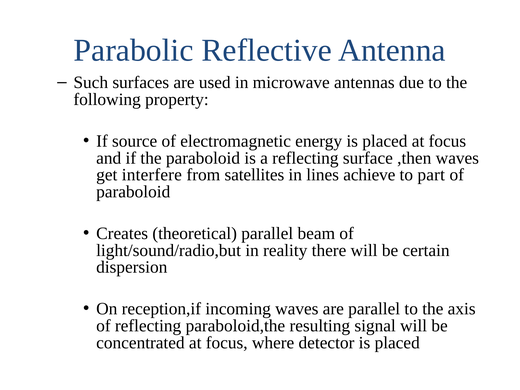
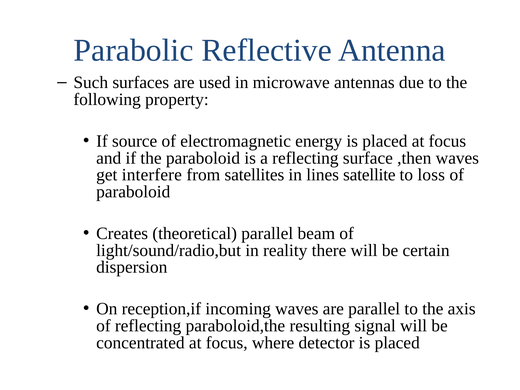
achieve: achieve -> satellite (369, 175)
part: part -> loss (431, 175)
